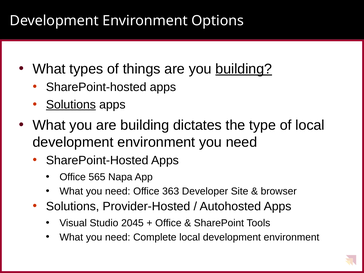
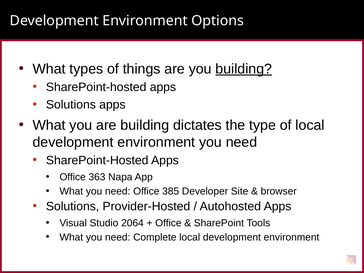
Solutions underline: present -> none (71, 105)
565: 565 -> 363 (97, 177)
363: 363 -> 385 (171, 191)
2045: 2045 -> 2064 (132, 223)
